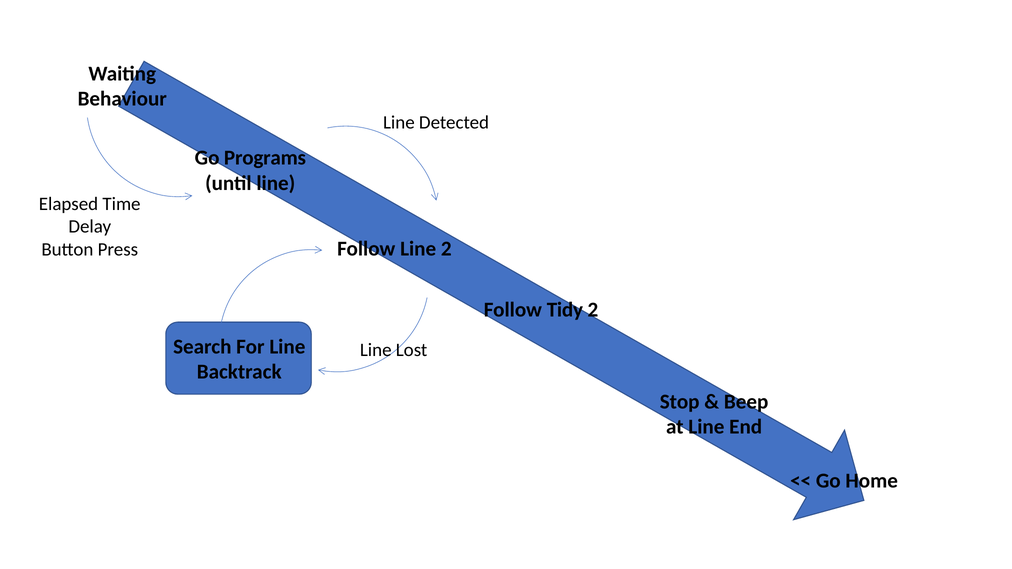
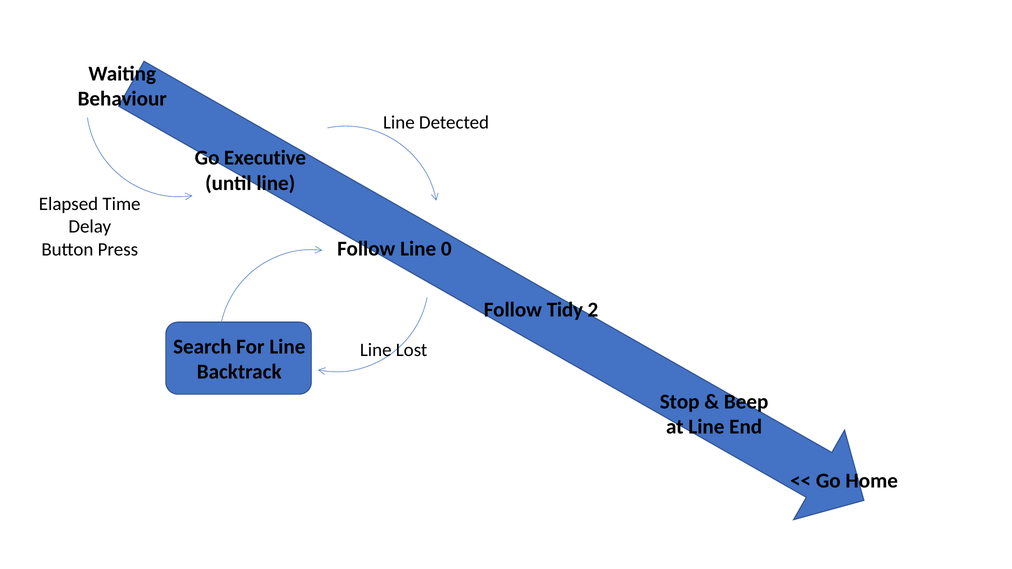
Programs: Programs -> Executive (265, 158)
Line 2: 2 -> 0 (446, 249)
